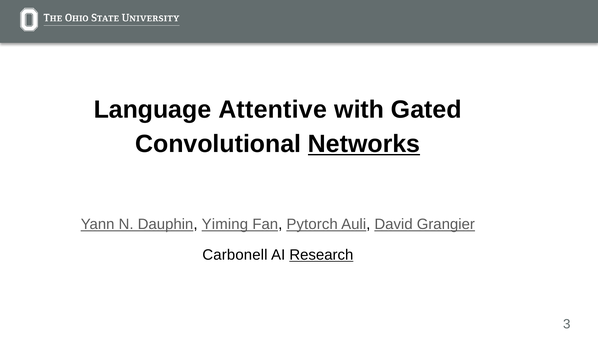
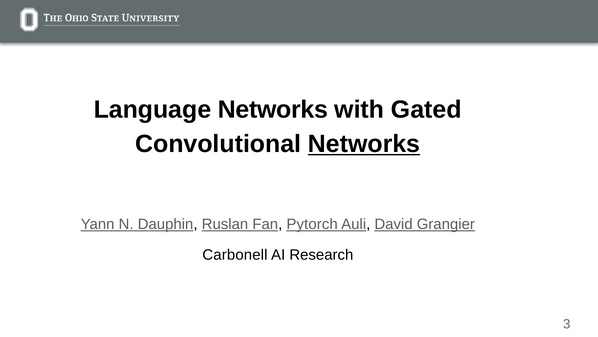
Language Attentive: Attentive -> Networks (273, 109)
Yiming: Yiming -> Ruslan (225, 224)
Research underline: present -> none (321, 254)
